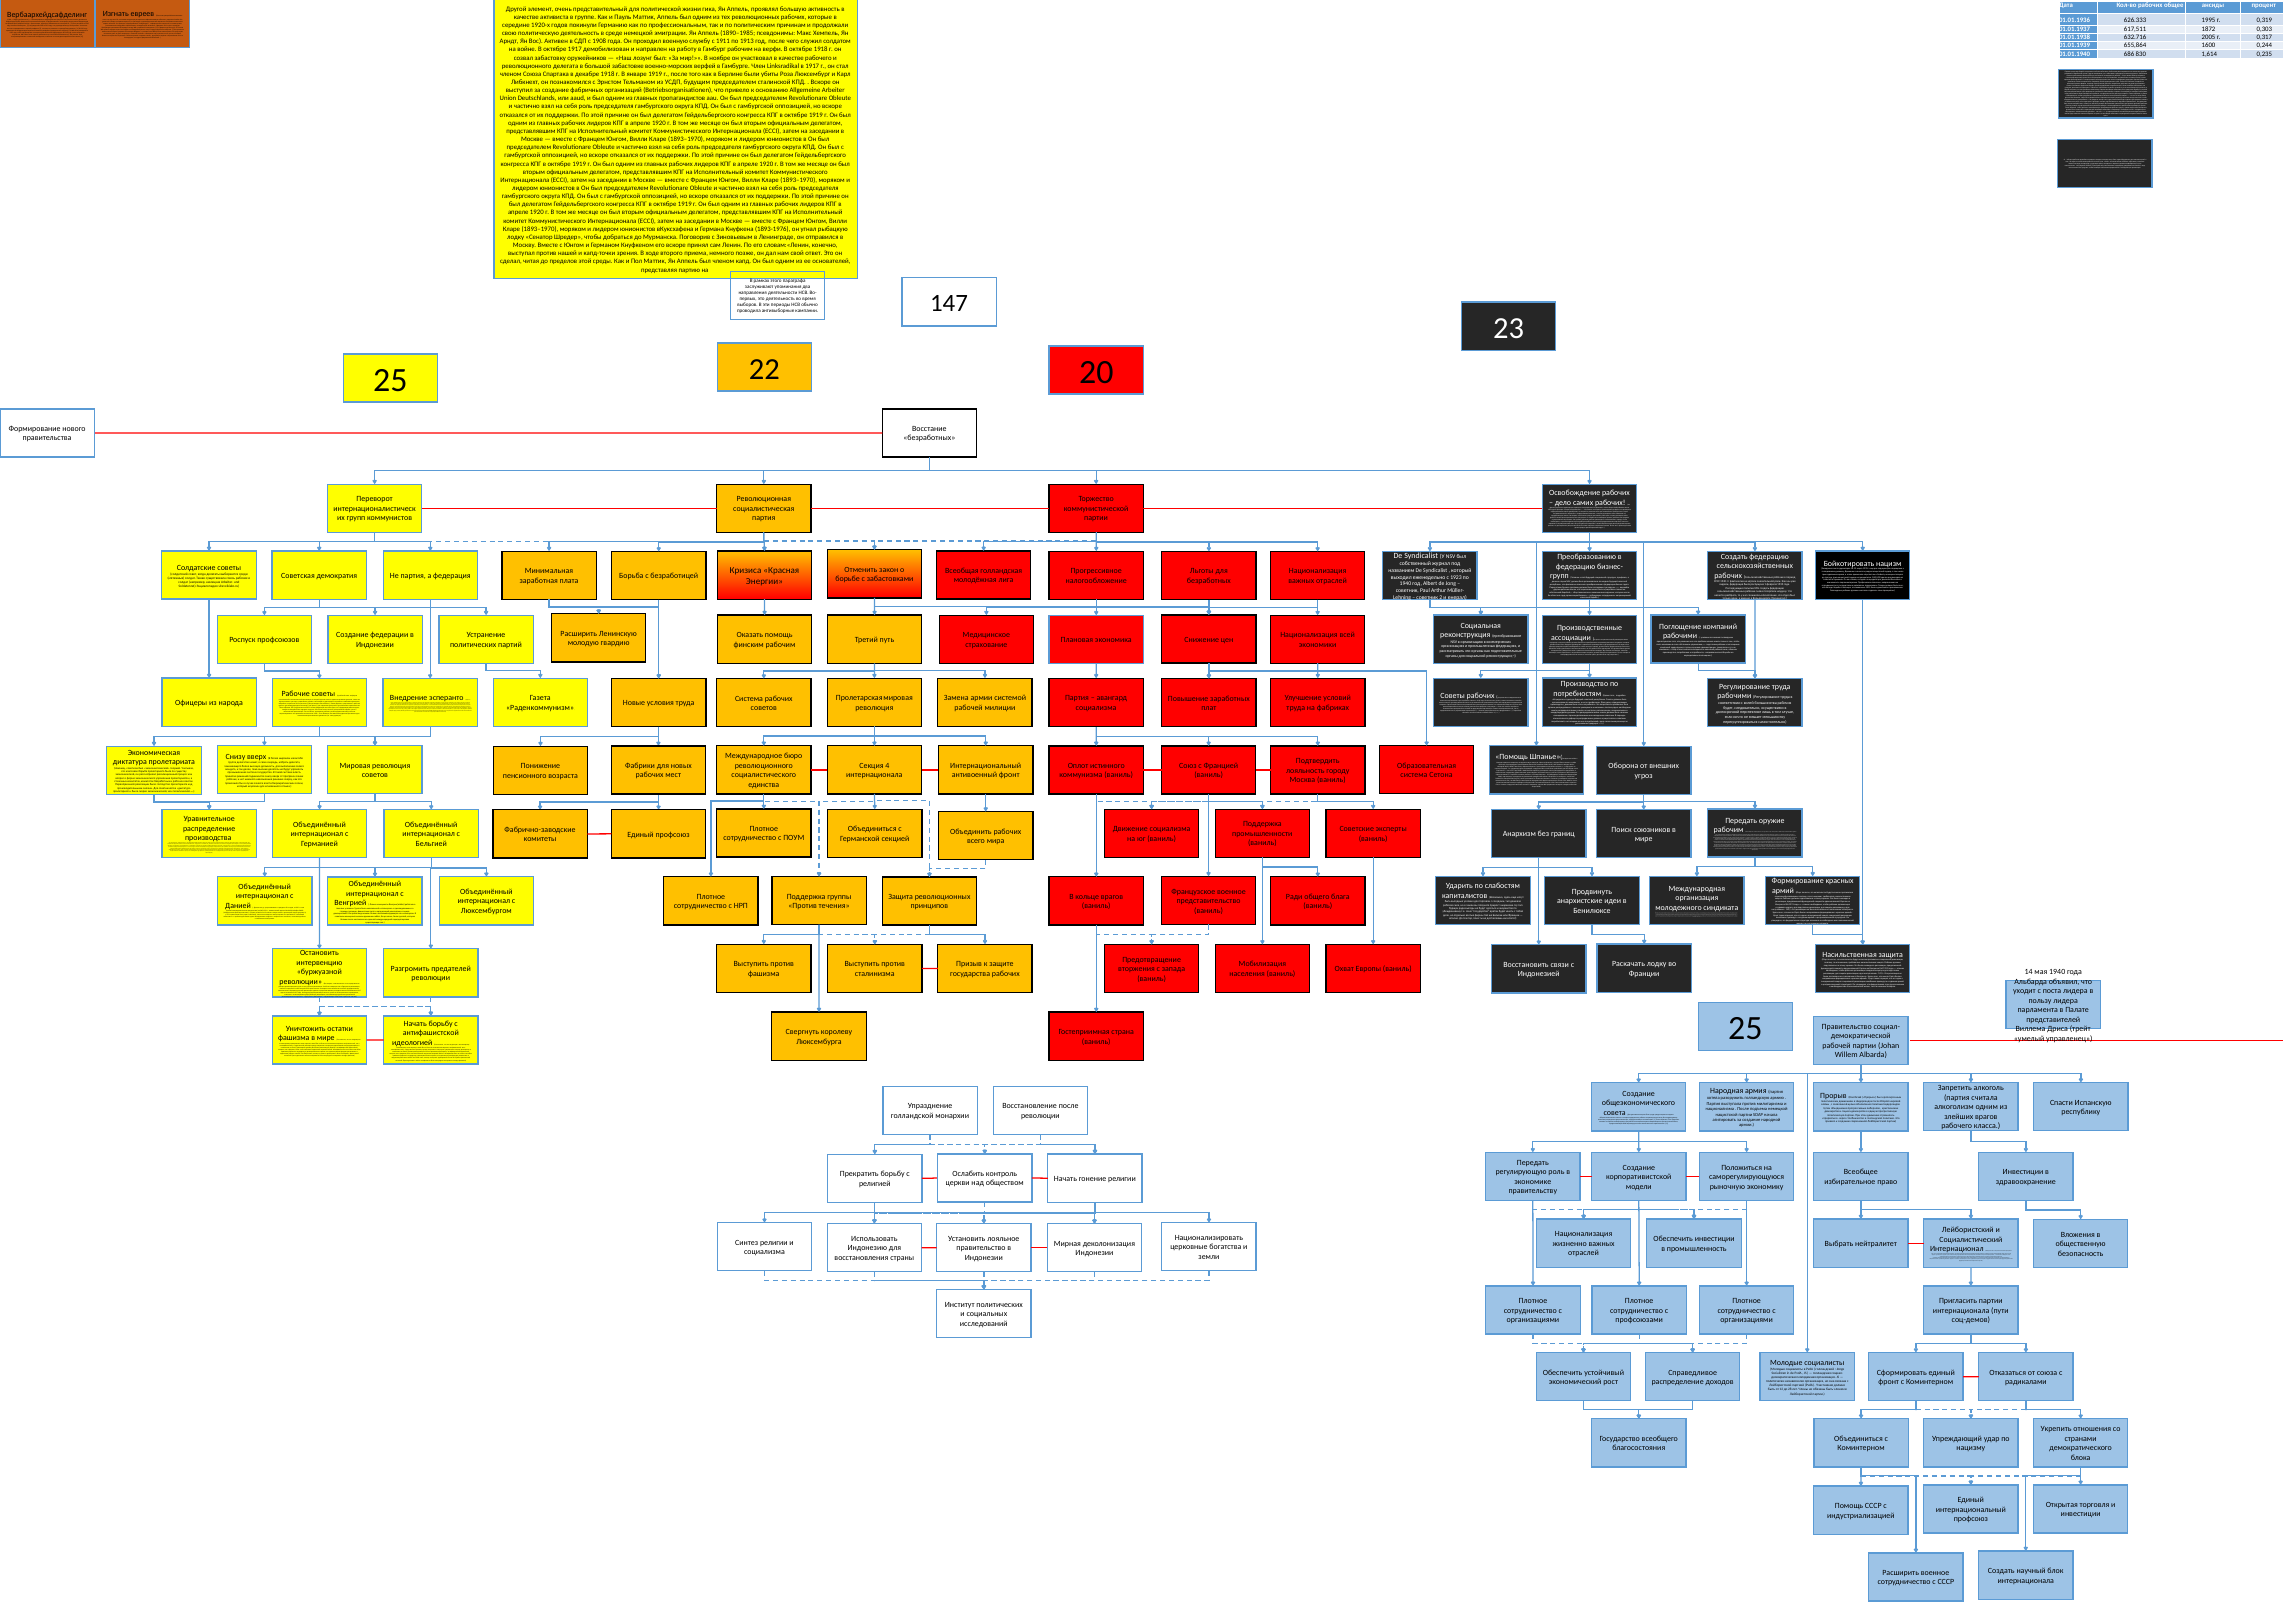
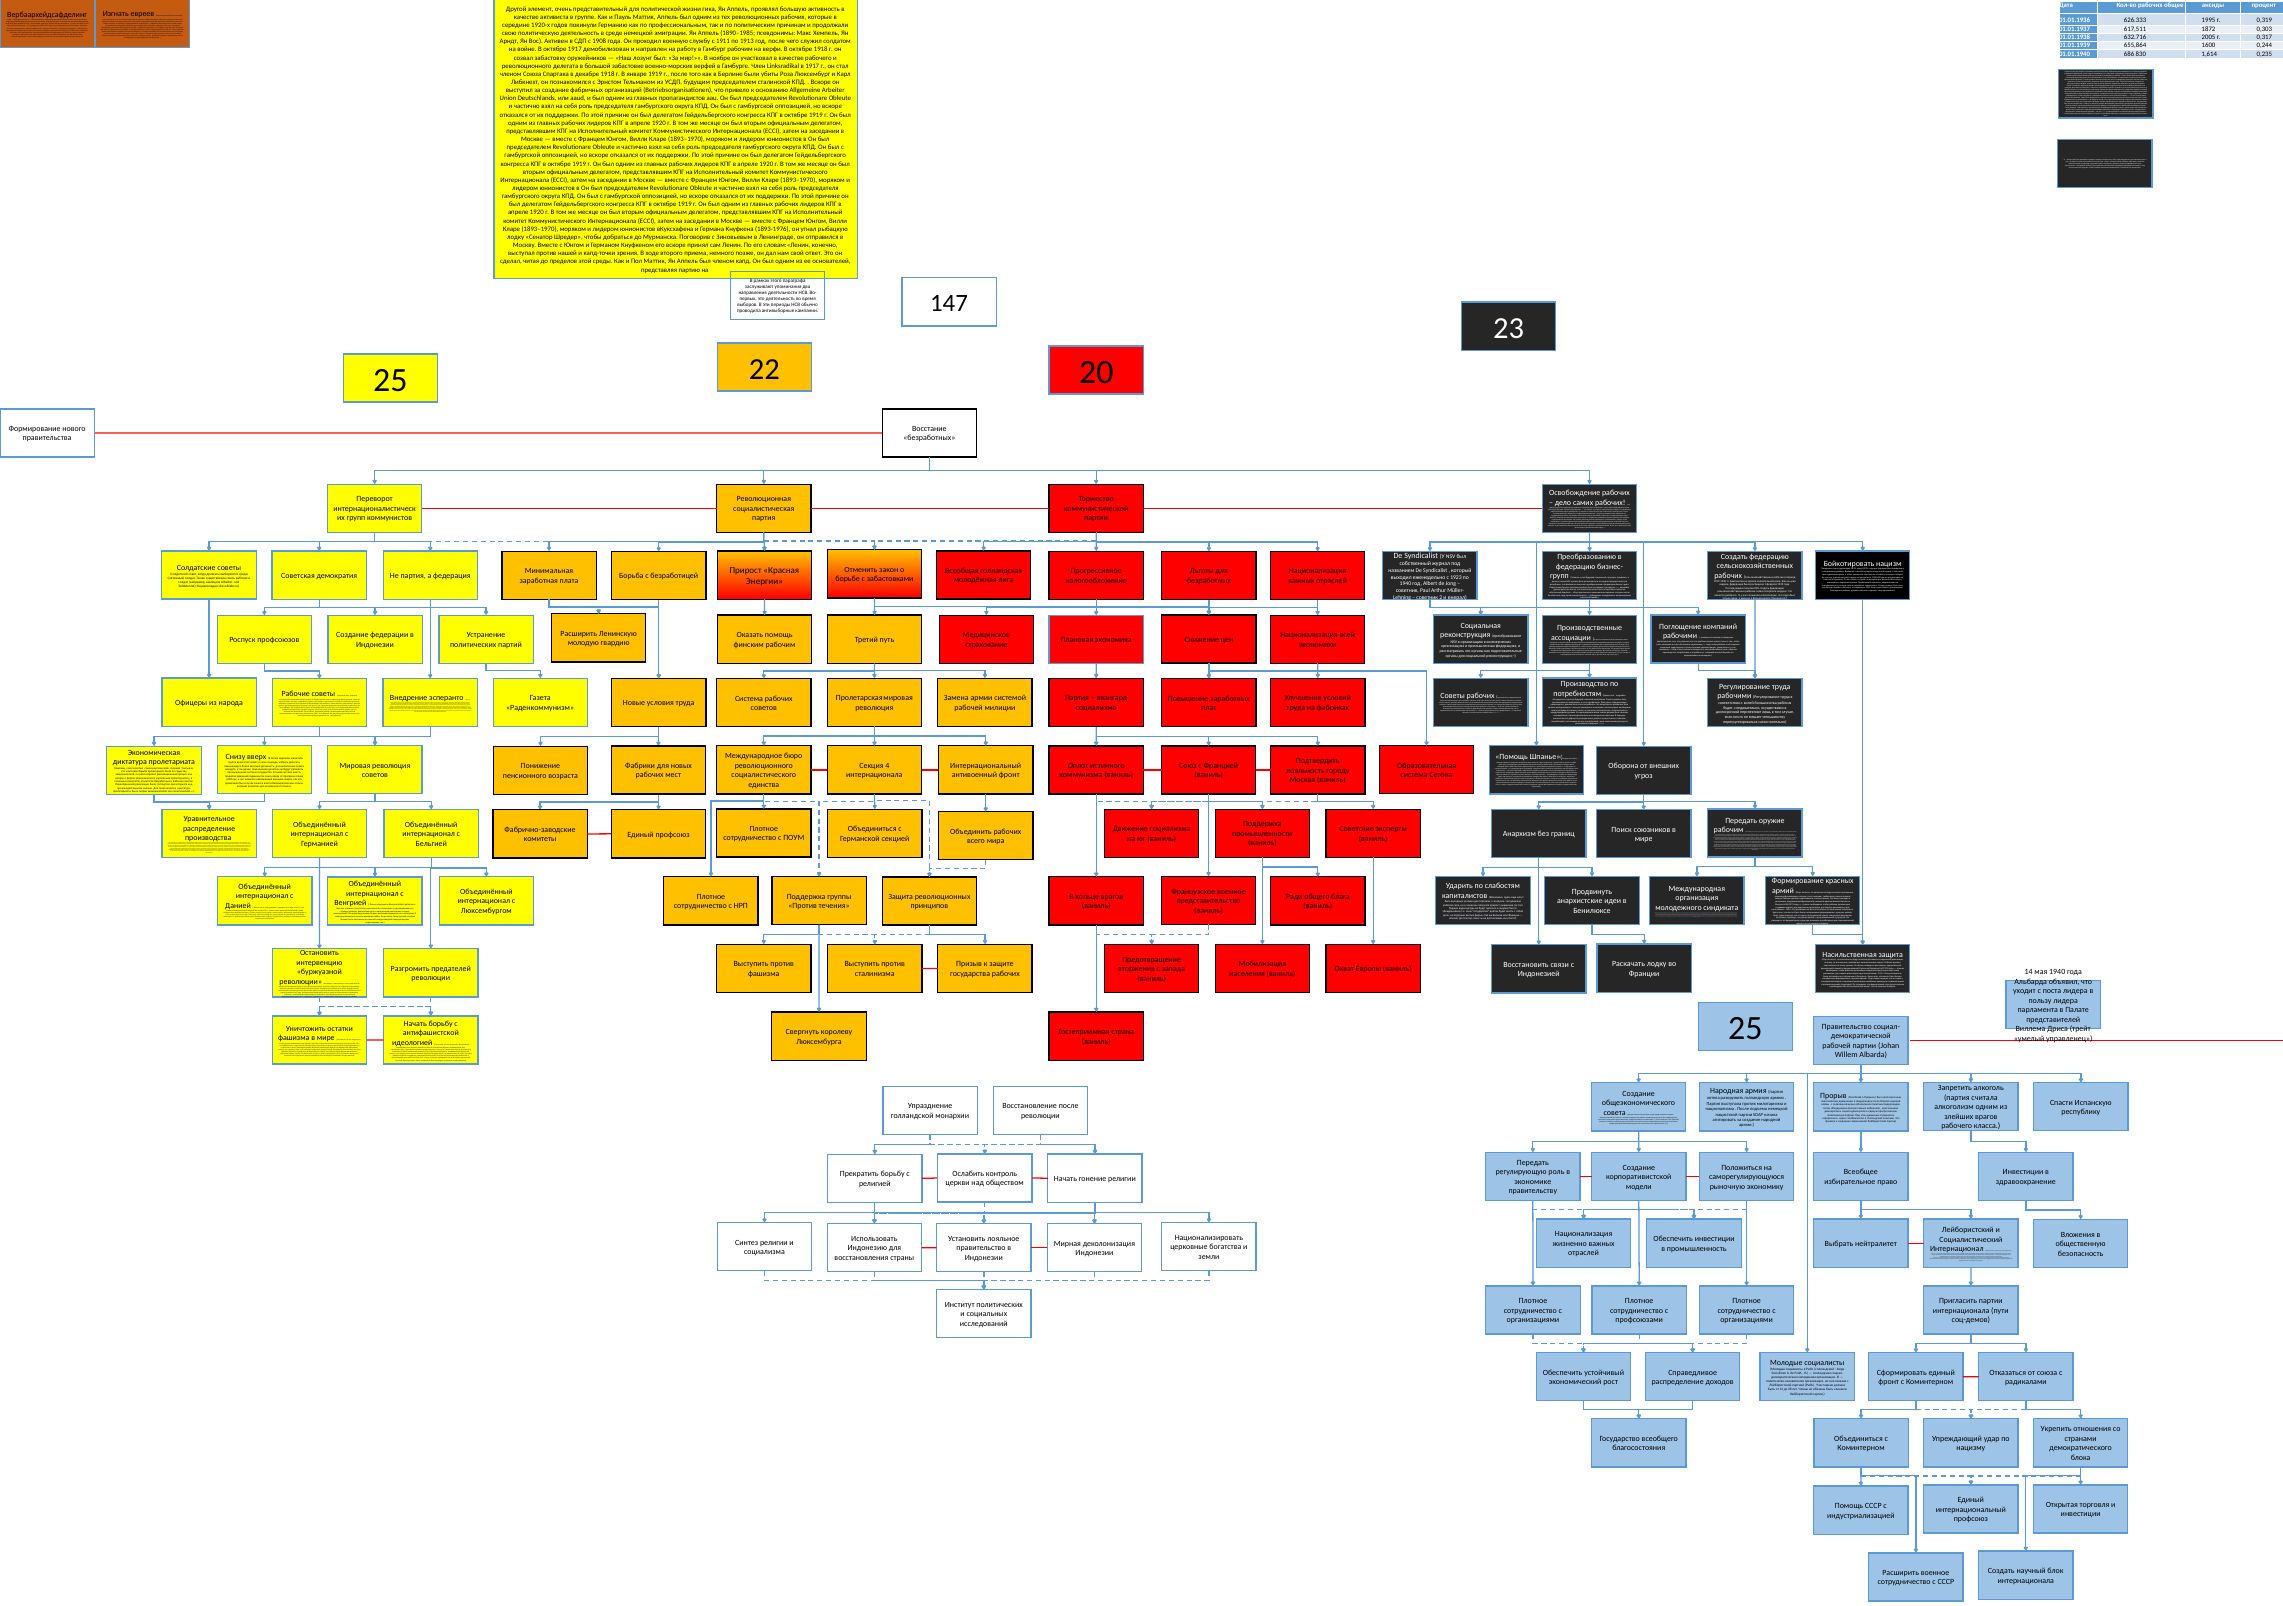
Кризиса: Кризиса -> Прирост (746, 570)
